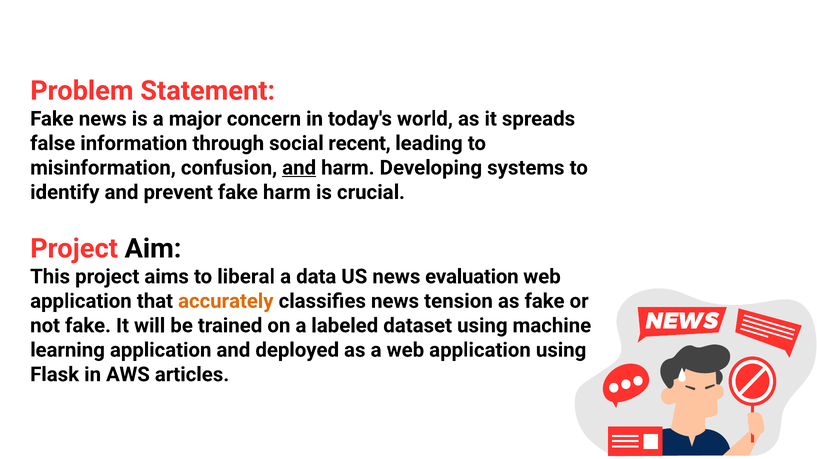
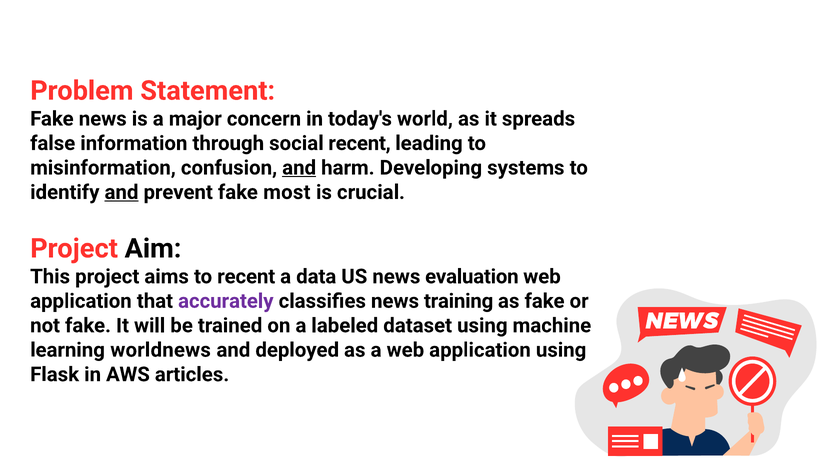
and underline: none -> present (121, 192)
fake harm: harm -> most (287, 192)
to liberal: liberal -> recent (246, 277)
accurately colour: orange -> purple (226, 301)
tension: tension -> training (459, 301)
learning application: application -> worldnews (161, 350)
